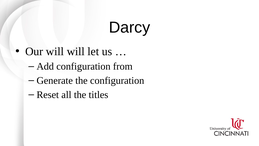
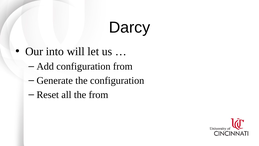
Our will: will -> into (55, 51)
the titles: titles -> from (98, 95)
